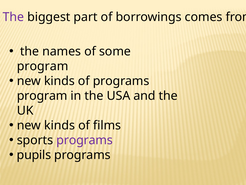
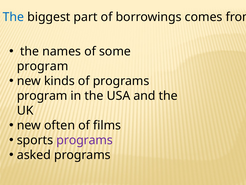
The colour: purple -> blue (13, 17)
kinds: kinds -> often (60, 125)
pupils: pupils -> asked (34, 155)
